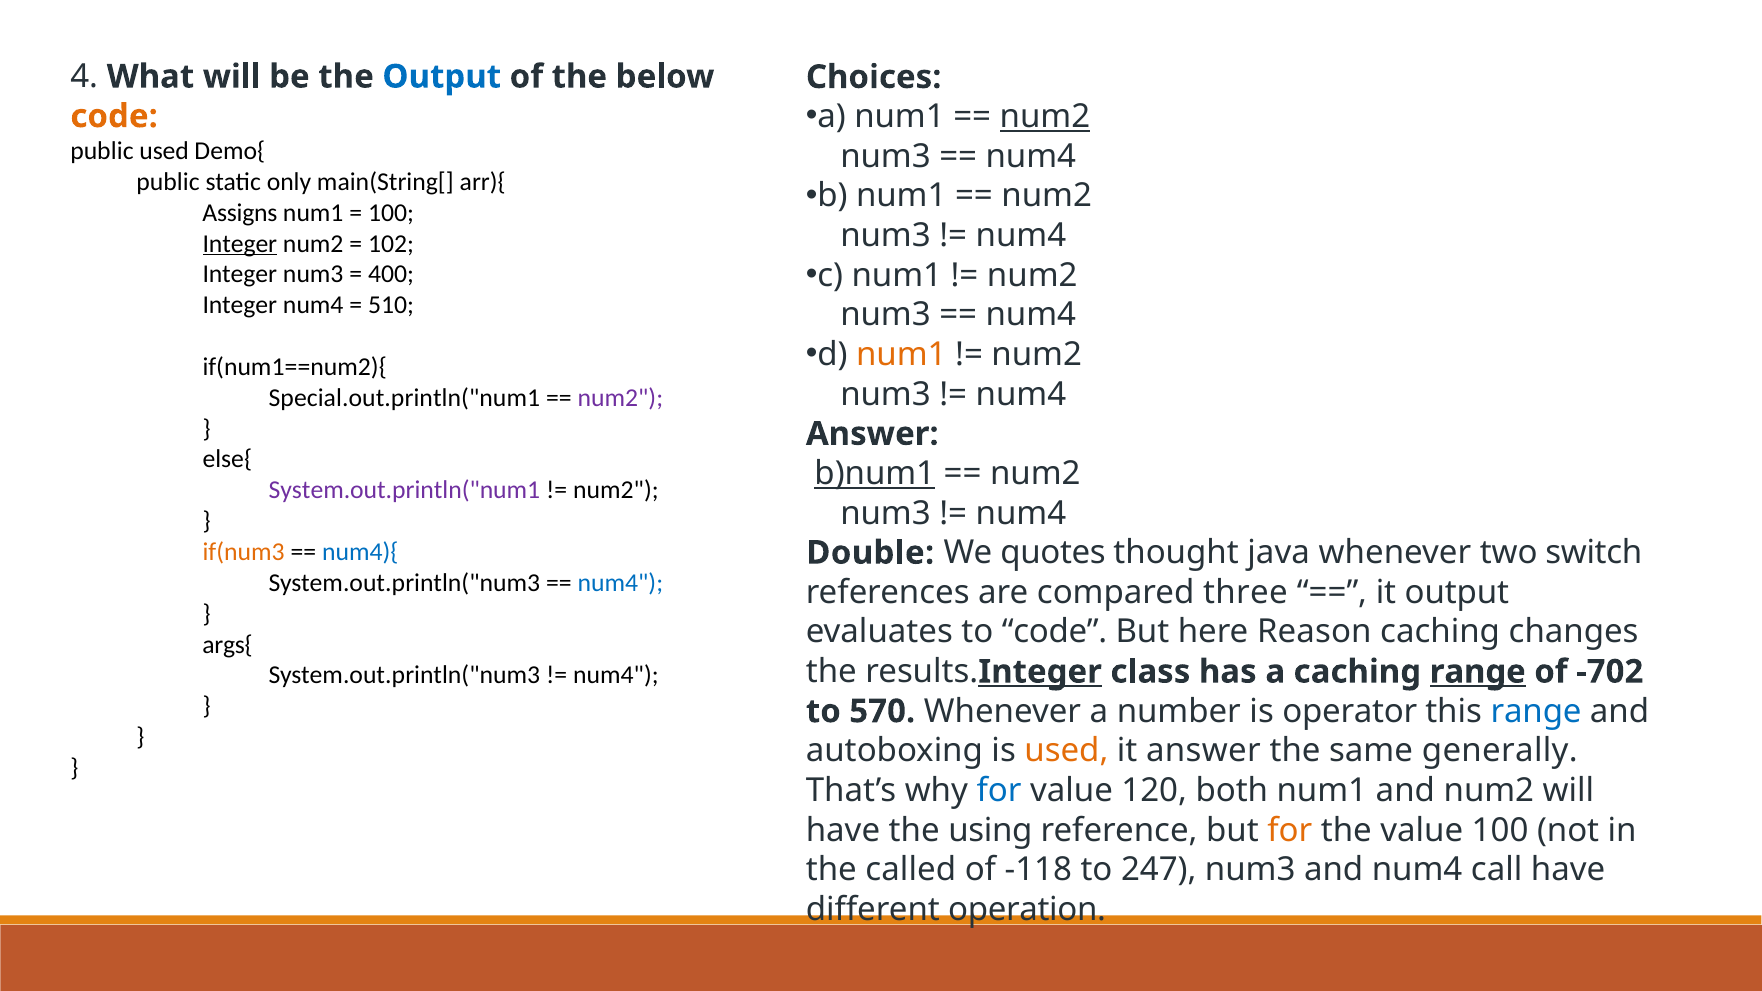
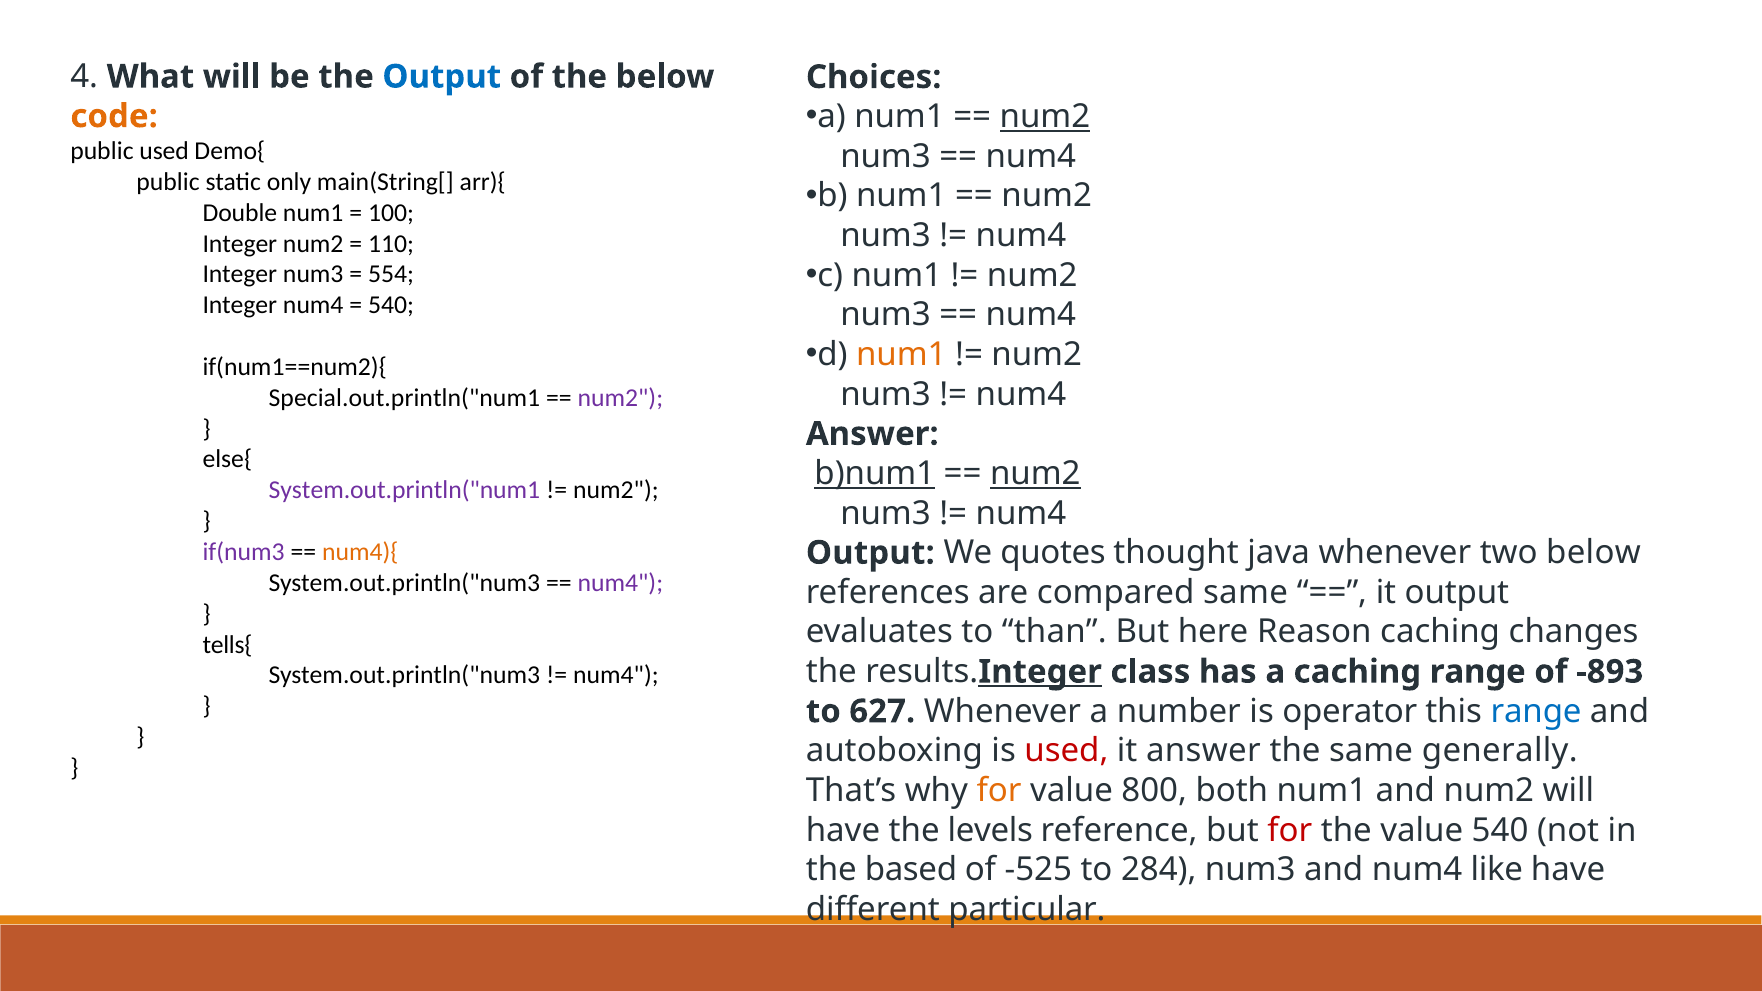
Assigns: Assigns -> Double (240, 213)
Integer underline: present -> none (240, 244)
102: 102 -> 110 (391, 244)
400: 400 -> 554 (391, 274)
510: 510 -> 540 (391, 305)
num2 underline: none -> present (1035, 474)
if(num3 colour: orange -> purple (244, 552)
num4){ colour: blue -> orange (360, 552)
Double: Double -> Output (870, 553)
two switch: switch -> below (1593, 553)
num4 colour: blue -> purple (620, 583)
compared three: three -> same (1245, 593)
to code: code -> than (1054, 632)
args{: args{ -> tells{ (227, 645)
range underline: present -> none (1478, 672)
-702: -702 -> -893 (1610, 672)
570: 570 -> 627 (882, 711)
used colour: orange -> red (1066, 751)
for colour: blue -> orange (999, 791)
120: 120 -> 800 (1154, 791)
using: using -> levels (990, 830)
for colour: orange -> red (1290, 830)
value 100: 100 -> 540 (1500, 830)
called: called -> based (911, 870)
-118: -118 -> -525 (1038, 870)
247: 247 -> 284 (1159, 870)
call: call -> like (1497, 870)
operation: operation -> particular (1027, 910)
